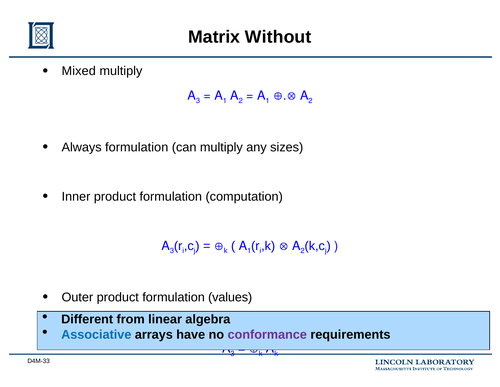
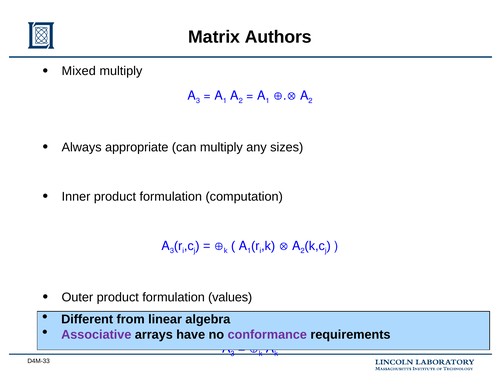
Without: Without -> Authors (278, 37)
Always formulation: formulation -> appropriate (137, 147)
Associative colour: blue -> purple (96, 334)
